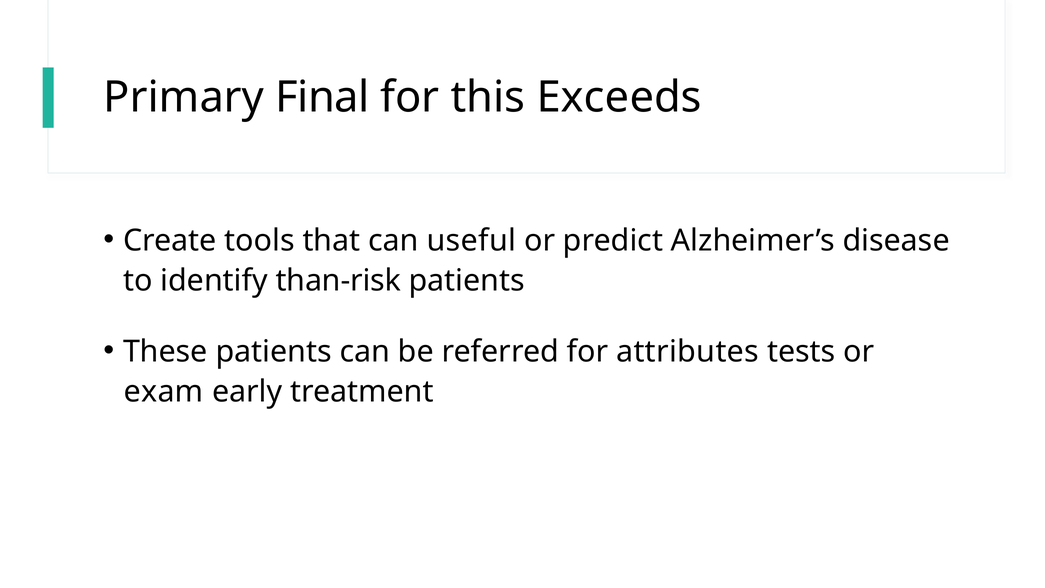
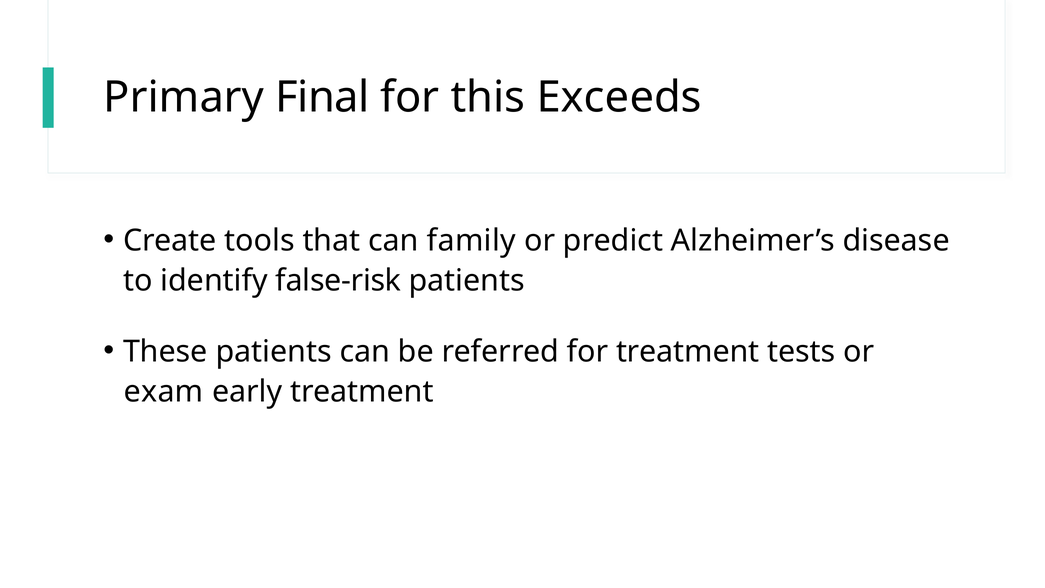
useful: useful -> family (471, 240)
than-risk: than-risk -> false-risk (338, 281)
for attributes: attributes -> treatment (688, 351)
